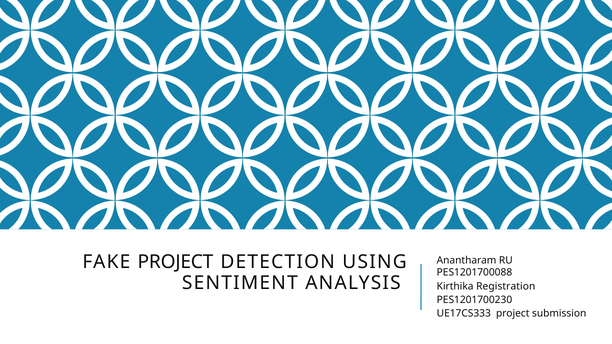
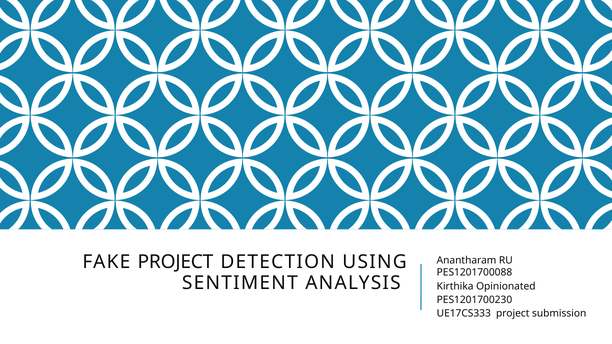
Registration: Registration -> Opinionated (506, 286)
